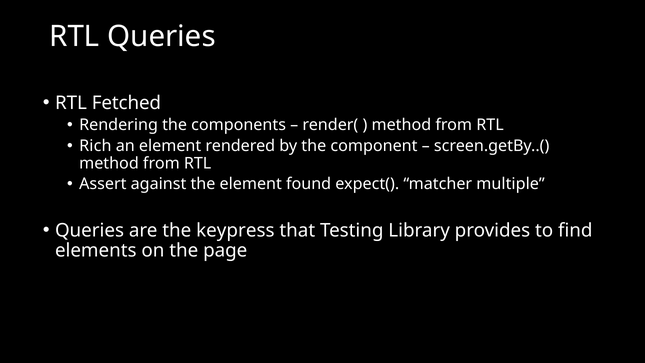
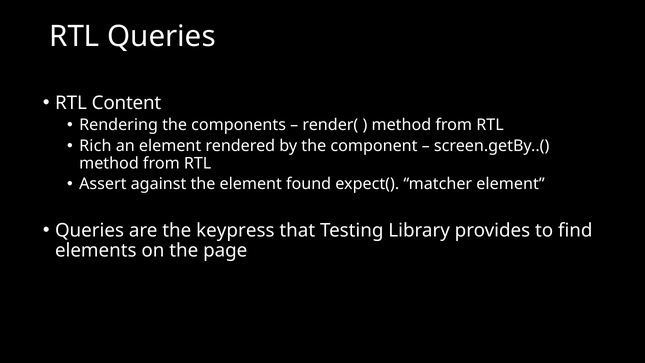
Fetched: Fetched -> Content (126, 103)
matcher multiple: multiple -> element (511, 184)
